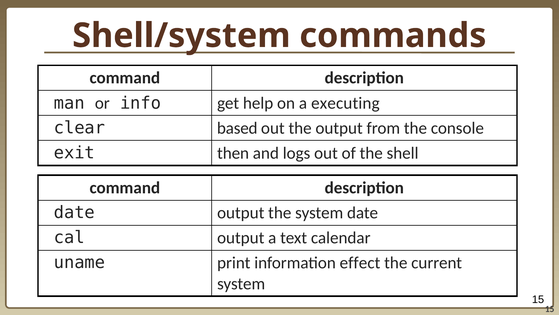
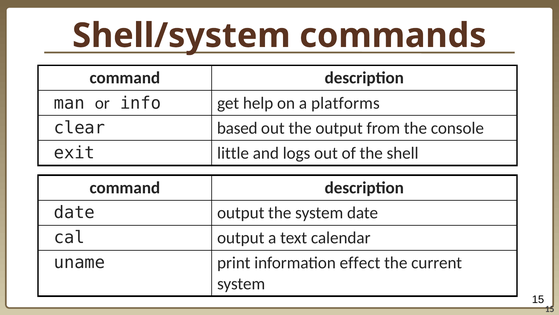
executing: executing -> platforms (345, 103)
then: then -> little (233, 153)
